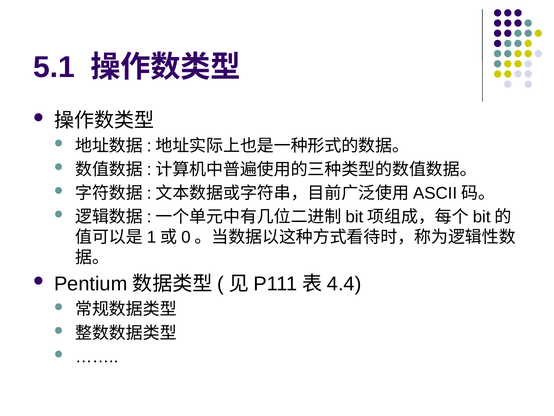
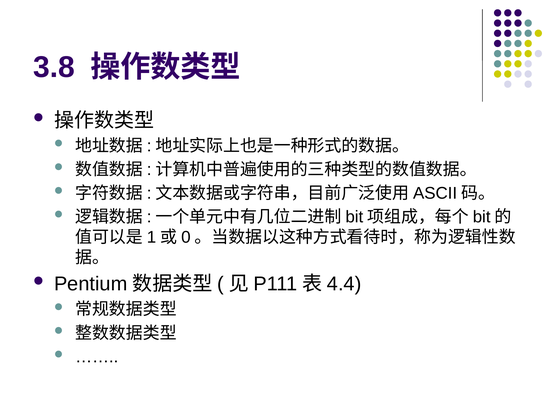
5.1: 5.1 -> 3.8 (54, 67)
